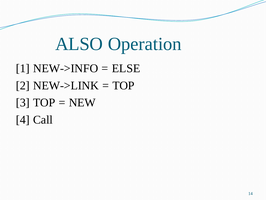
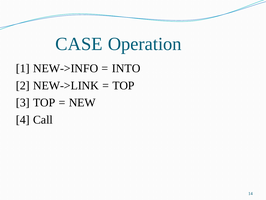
ALSO: ALSO -> CASE (79, 44)
ELSE: ELSE -> INTO (126, 68)
